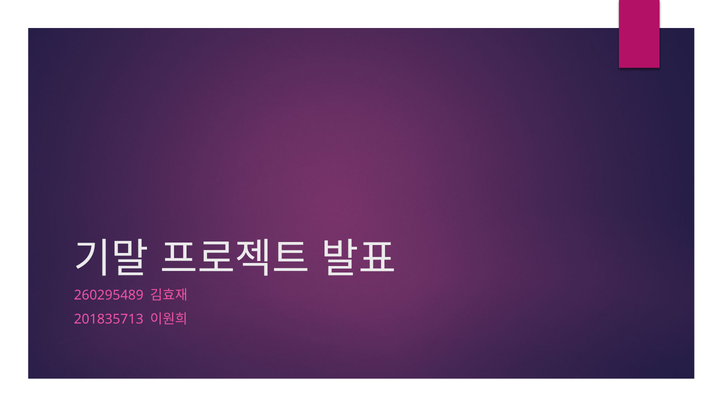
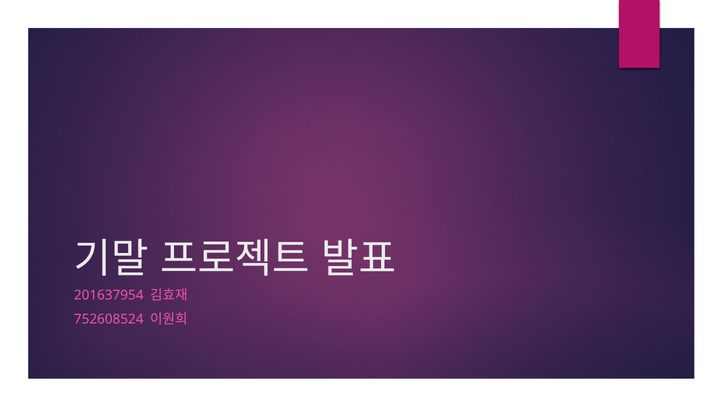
260295489: 260295489 -> 201637954 (109, 295)
201835713: 201835713 -> 752608524 (109, 319)
